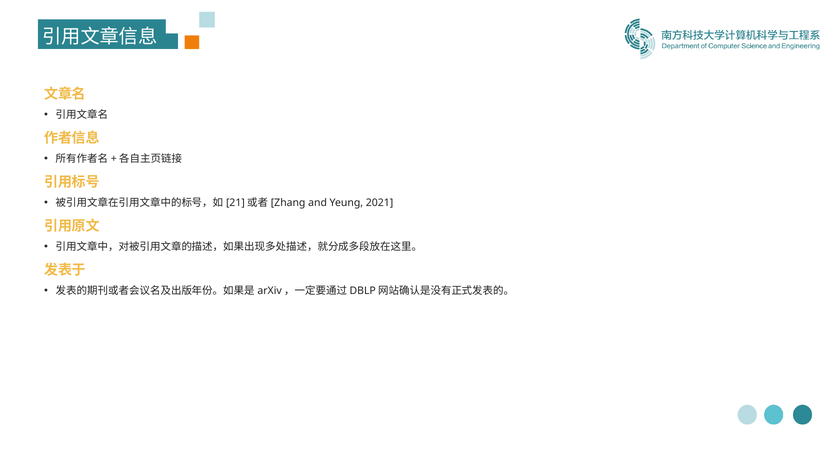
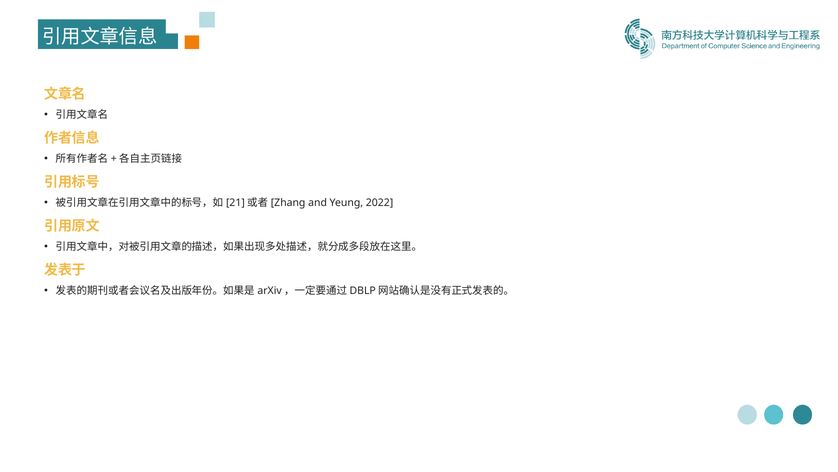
2021: 2021 -> 2022 (380, 202)
